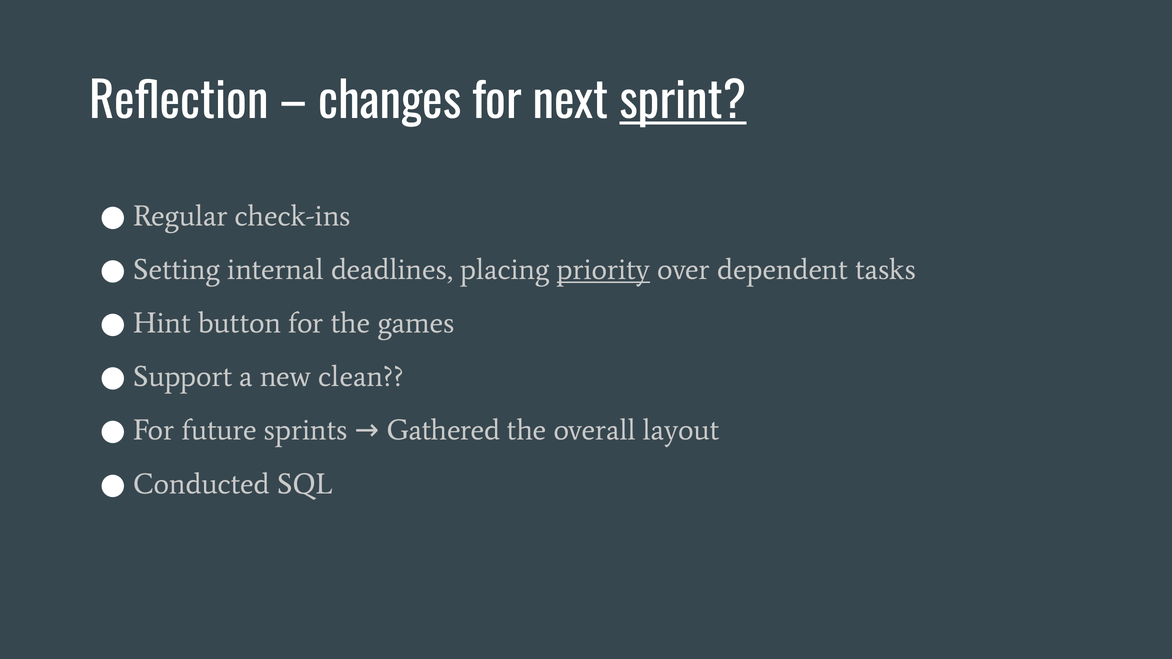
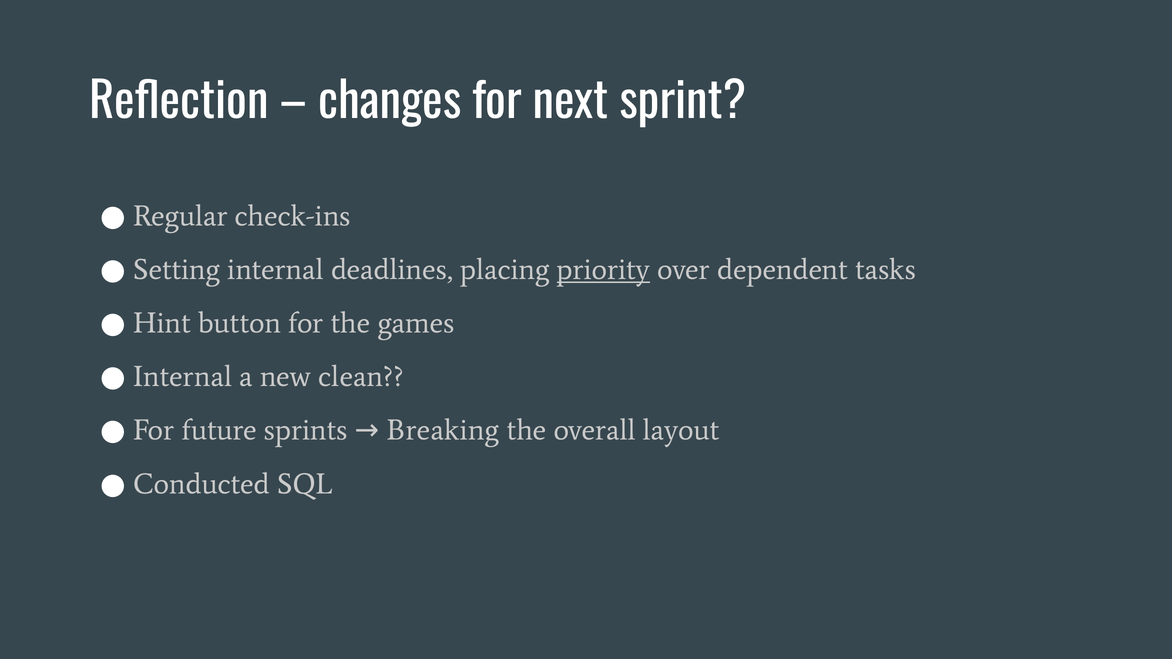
sprint underline: present -> none (683, 102)
Support: Support -> Internal (183, 377)
Gathered: Gathered -> Breaking (443, 430)
